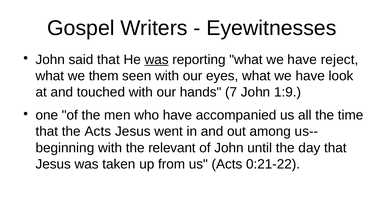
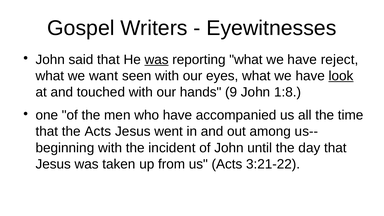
them: them -> want (104, 76)
look underline: none -> present (341, 76)
7: 7 -> 9 (231, 92)
1:9: 1:9 -> 1:8 (288, 92)
relevant: relevant -> incident (172, 148)
0:21-22: 0:21-22 -> 3:21-22 (273, 164)
